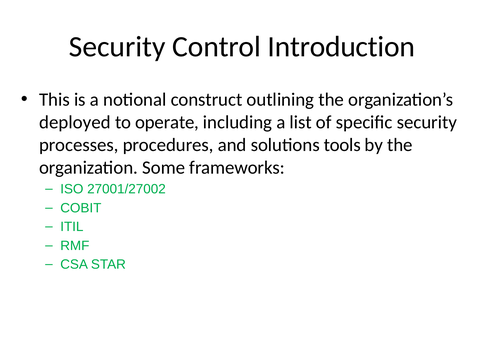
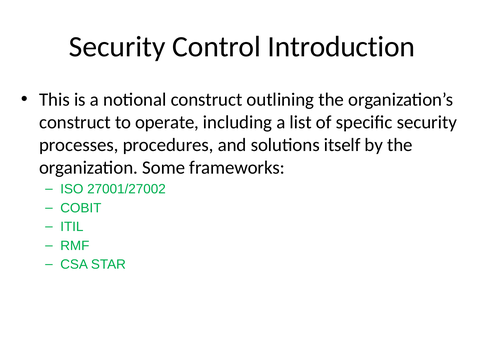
deployed: deployed -> construct (75, 122)
tools: tools -> itself (342, 145)
